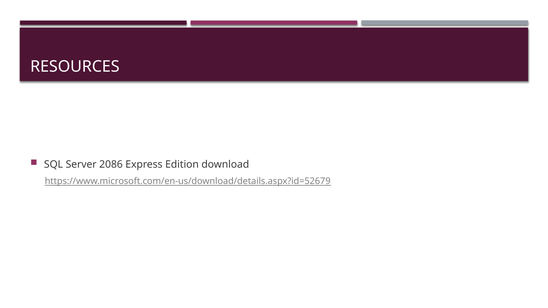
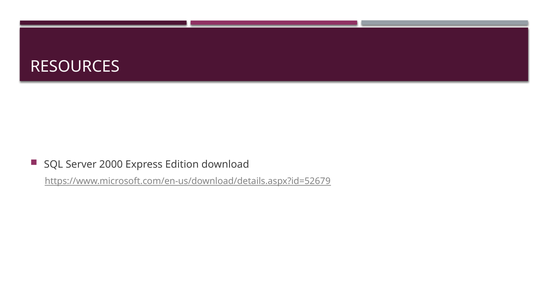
2086: 2086 -> 2000 (111, 164)
